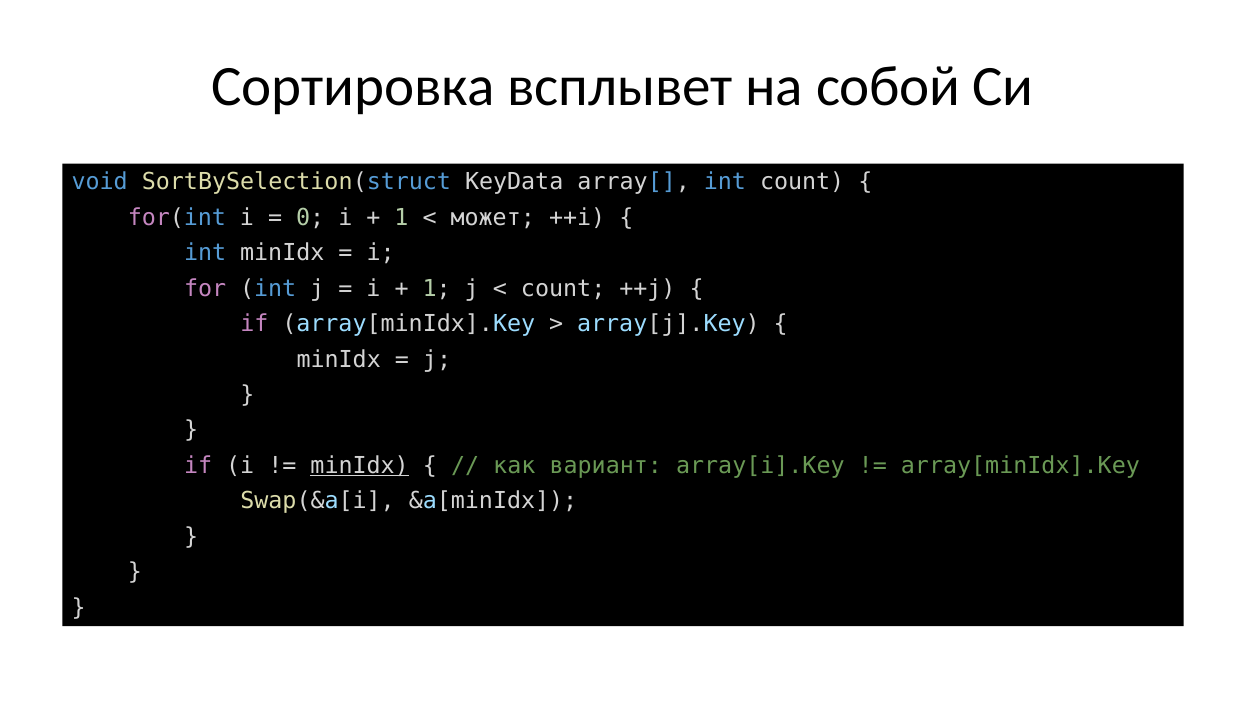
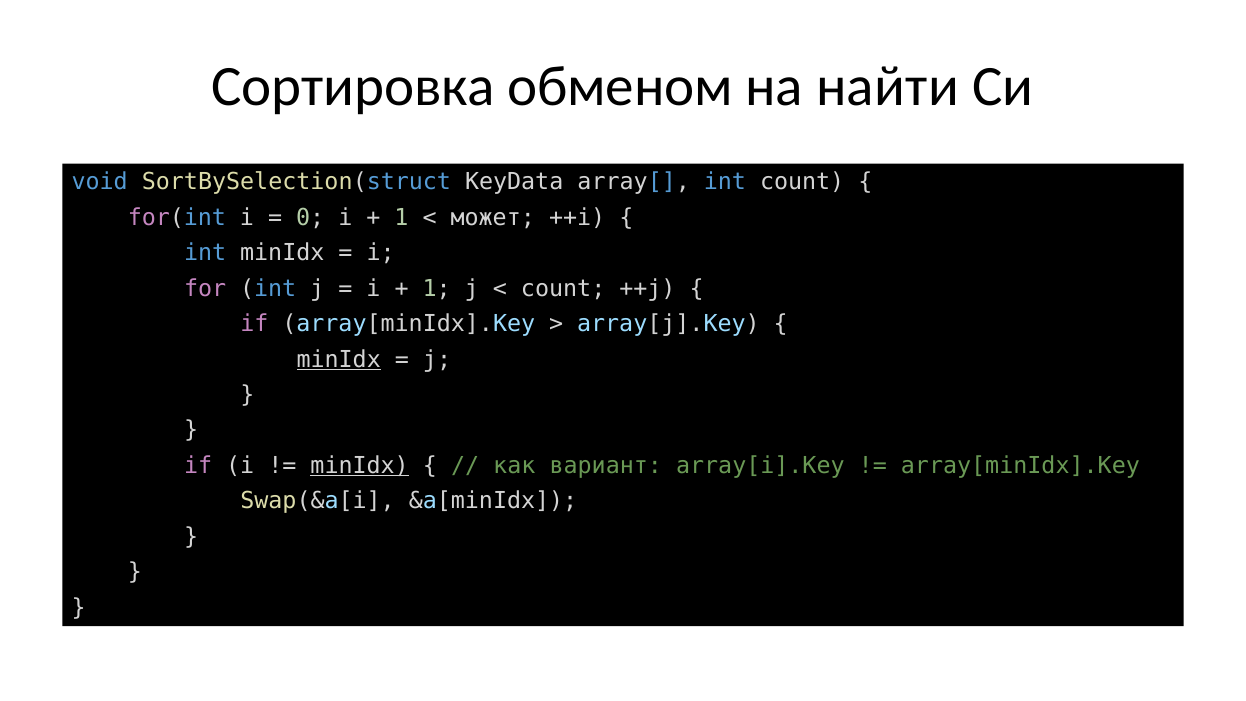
всплывет: всплывет -> обменом (620, 87)
собой: собой -> найти (888, 87)
minIdx underline: none -> present (339, 359)
